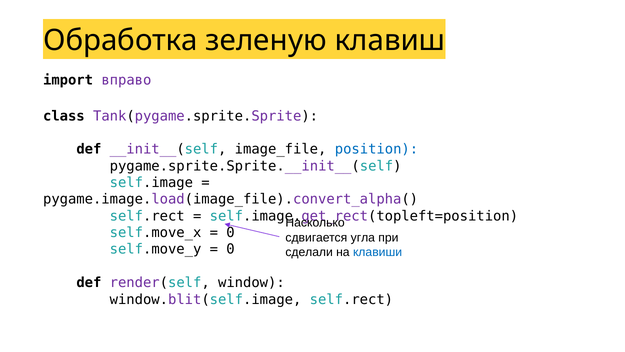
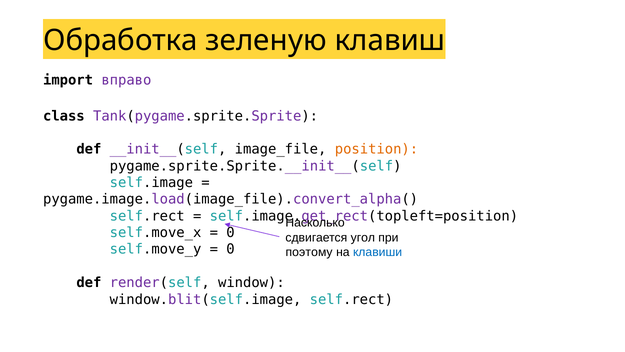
position colour: blue -> orange (376, 149)
угла: угла -> угол (363, 237)
сделали: сделали -> поэтому (309, 252)
